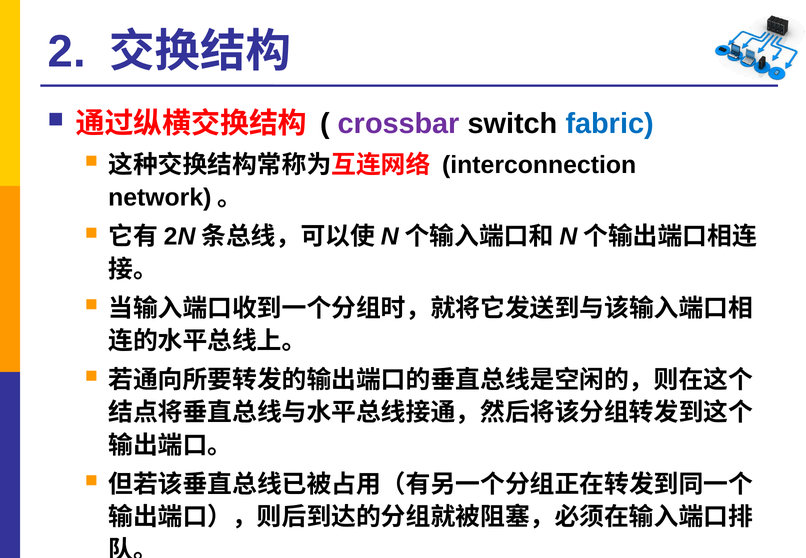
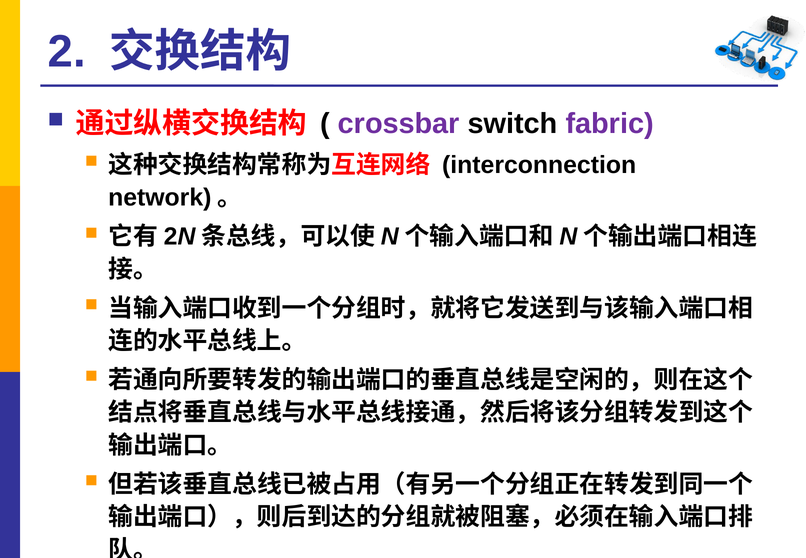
fabric colour: blue -> purple (610, 124)
